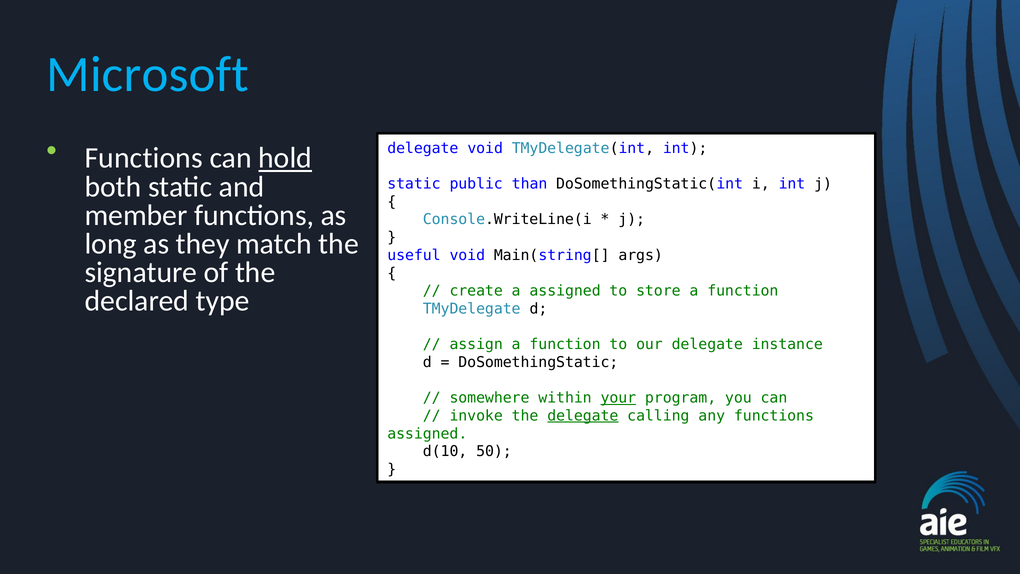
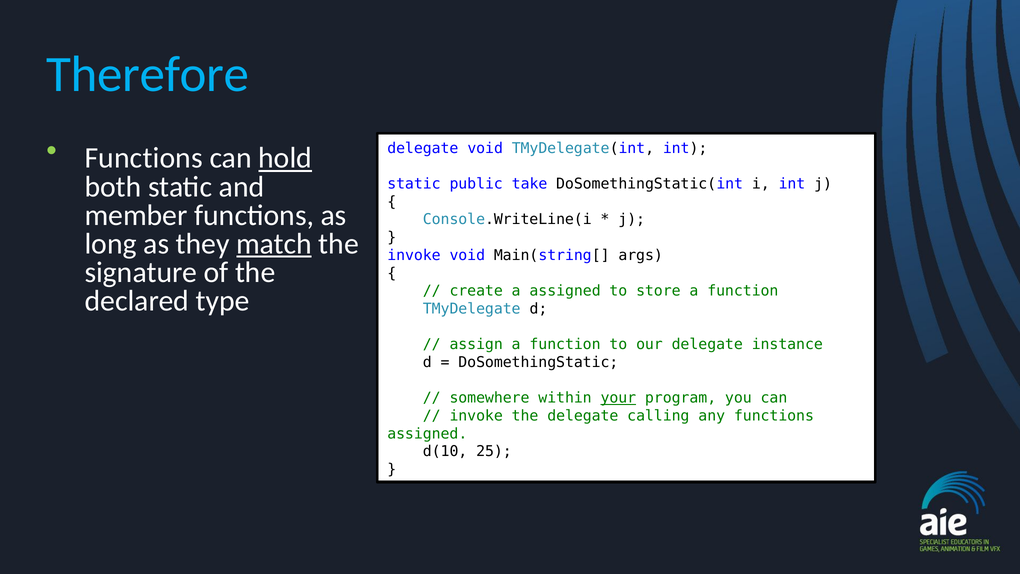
Microsoft: Microsoft -> Therefore (148, 74)
than: than -> take (530, 184)
match underline: none -> present (274, 244)
useful: useful -> invoke (414, 255)
delegate underline: present -> none (583, 416)
50: 50 -> 25 (494, 451)
